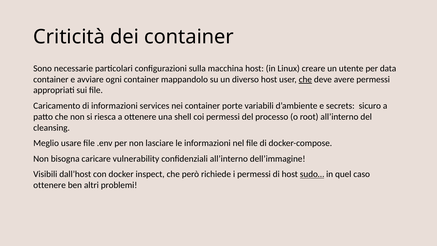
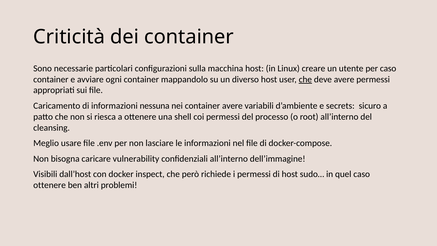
per data: data -> caso (388, 68)
services: services -> nessuna (155, 106)
container porte: porte -> avere (232, 106)
sudo… underline: present -> none (312, 174)
